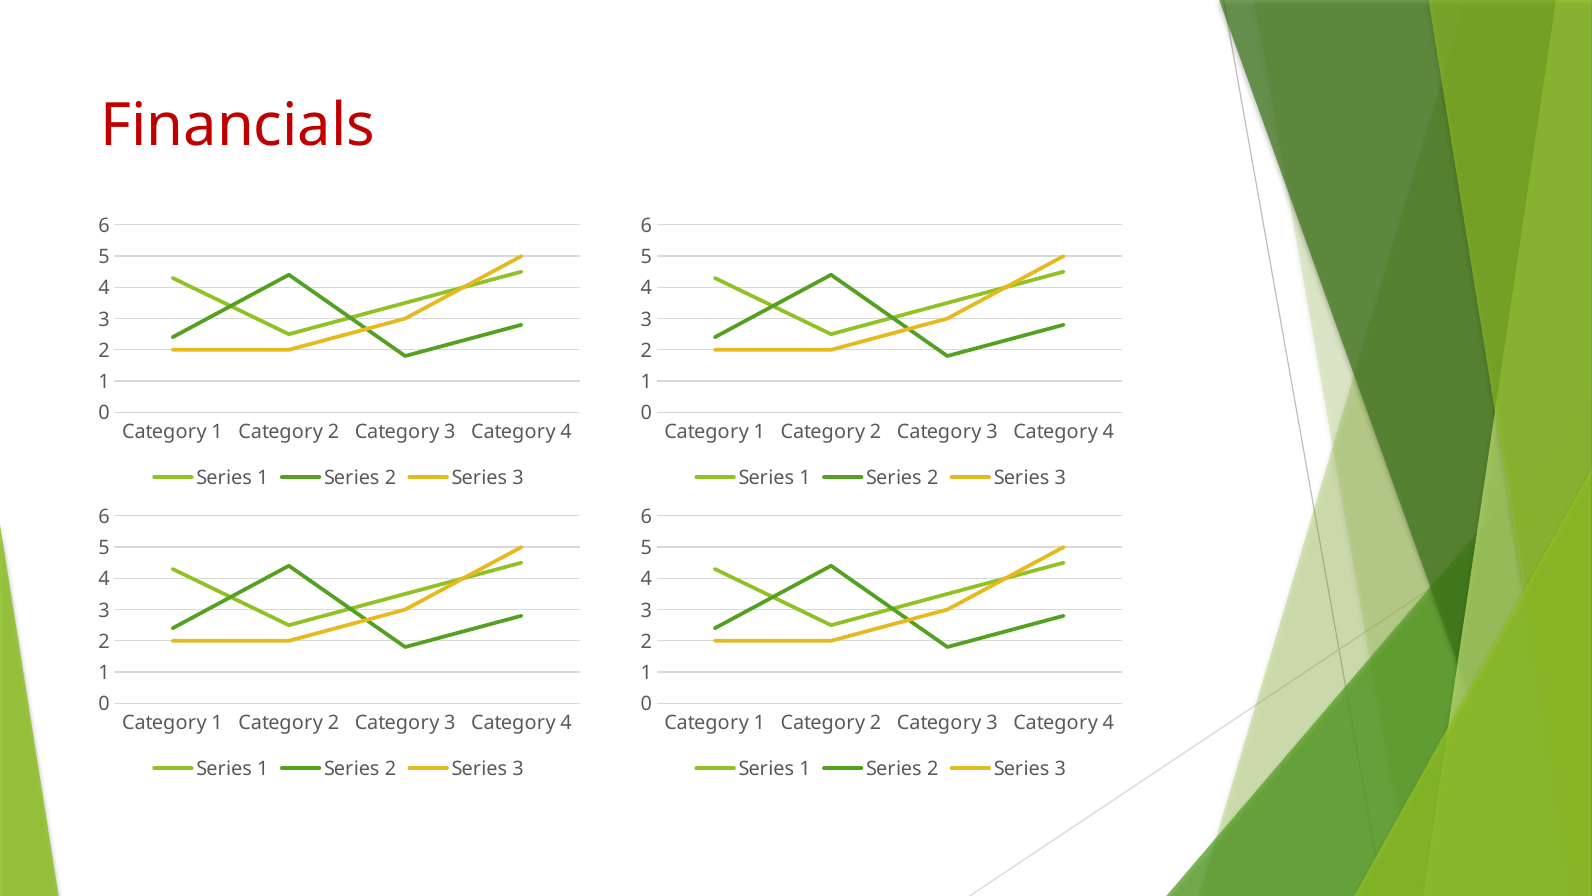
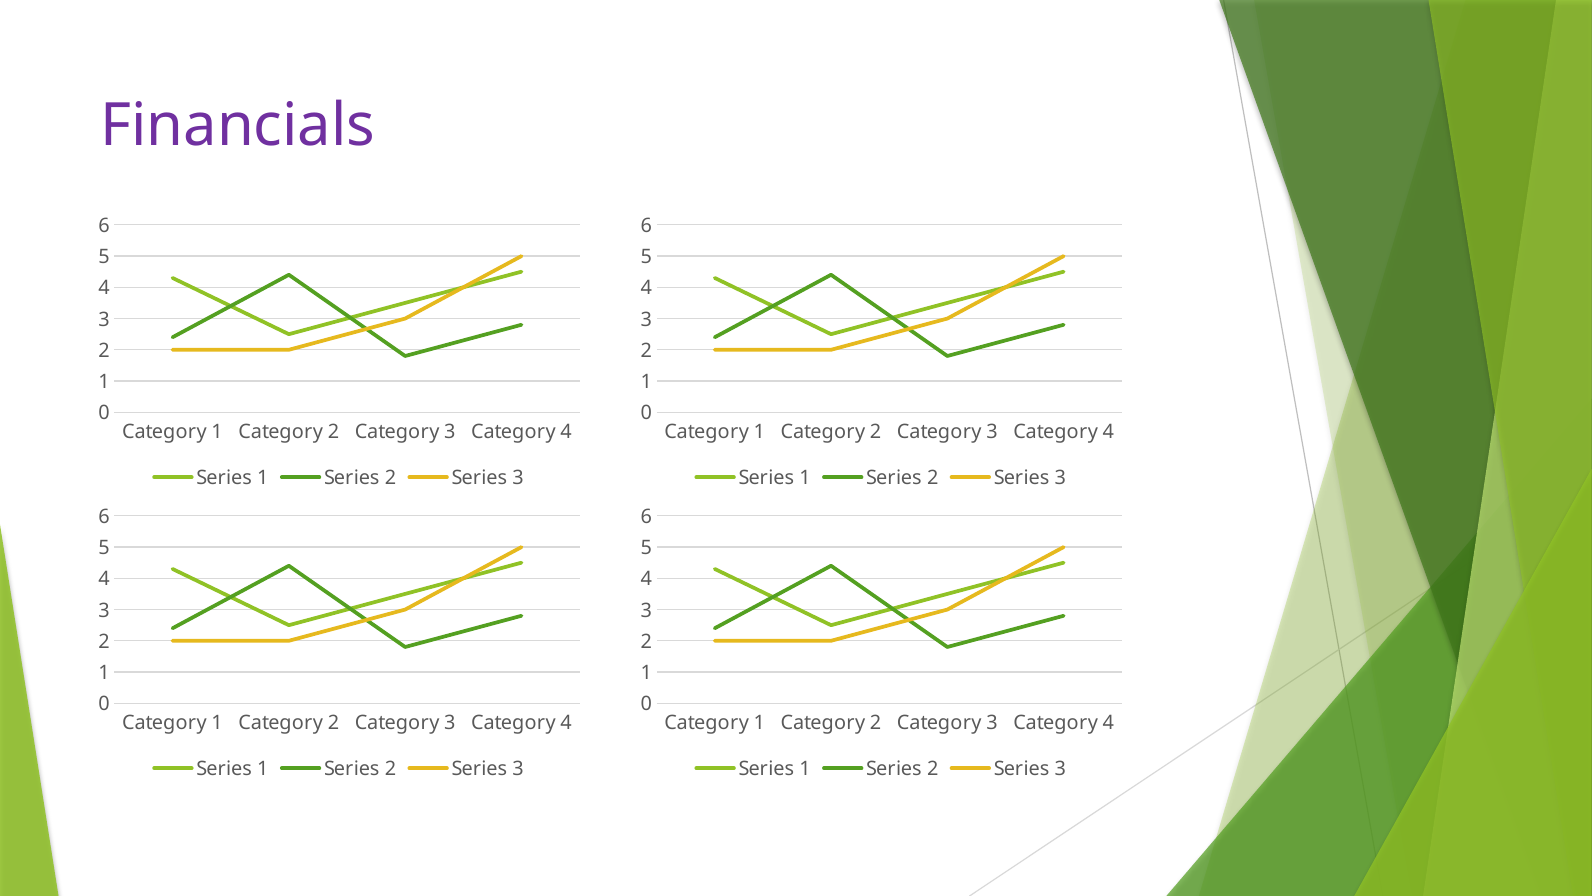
Financials colour: red -> purple (238, 126)
